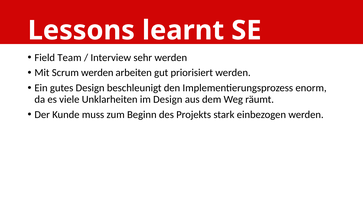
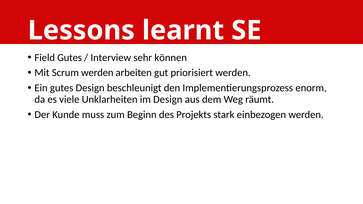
Field Team: Team -> Gutes (70, 58)
sehr werden: werden -> können (171, 58)
